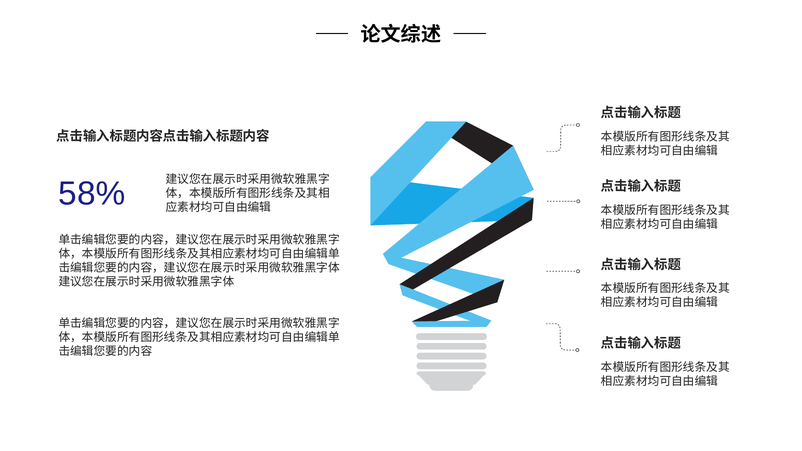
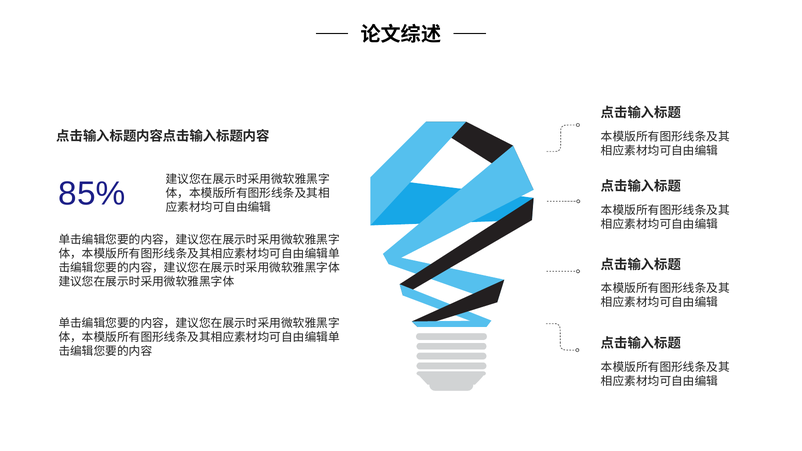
58%: 58% -> 85% (92, 194)
